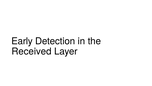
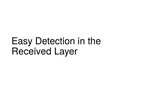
Early: Early -> Easy (22, 41)
